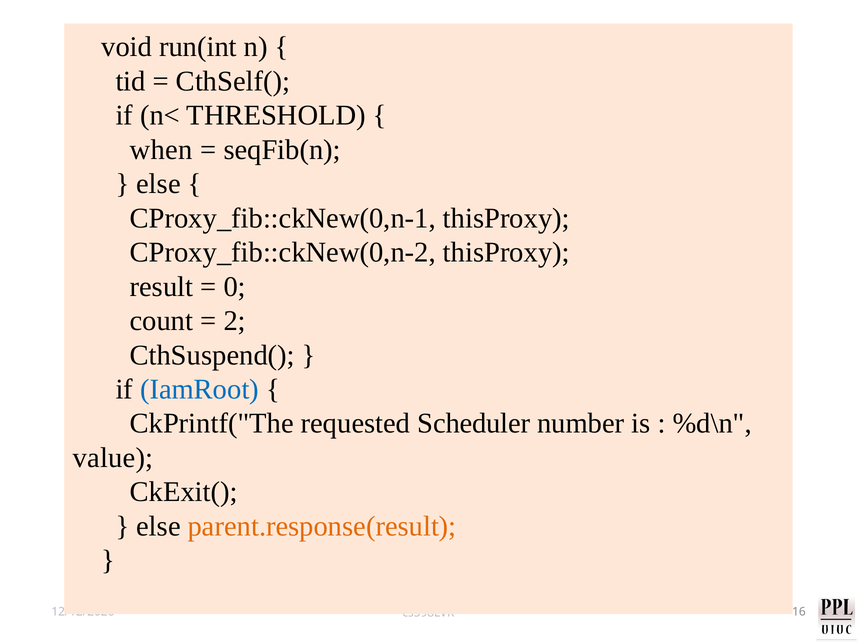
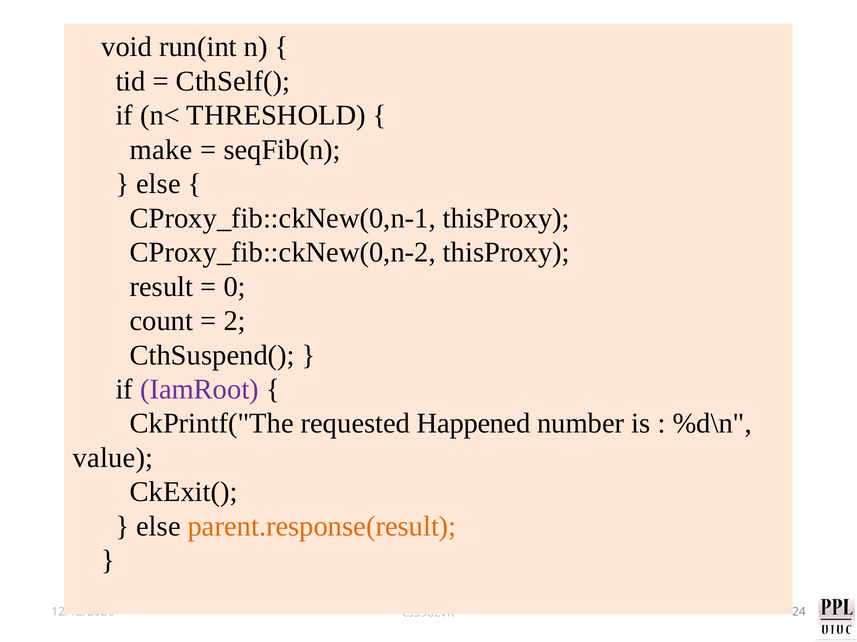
when: when -> make (161, 150)
IamRoot colour: blue -> purple (199, 390)
Scheduler: Scheduler -> Happened (474, 424)
16: 16 -> 24 (799, 613)
